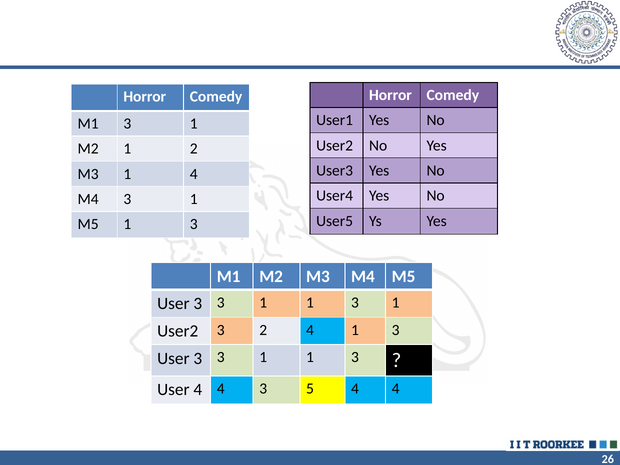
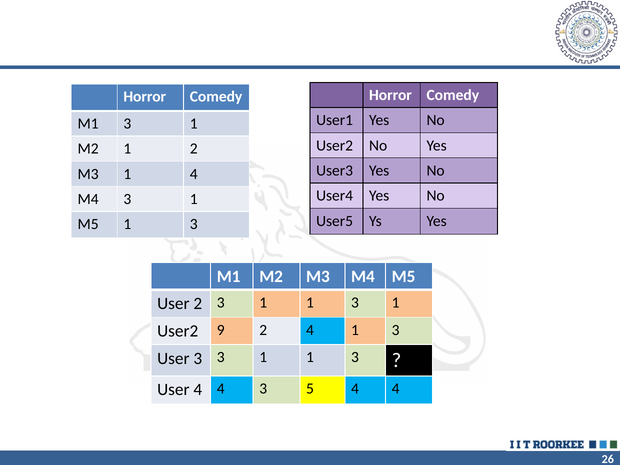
3: 3 -> 2 (198, 304)
User2 3: 3 -> 9 (221, 330)
